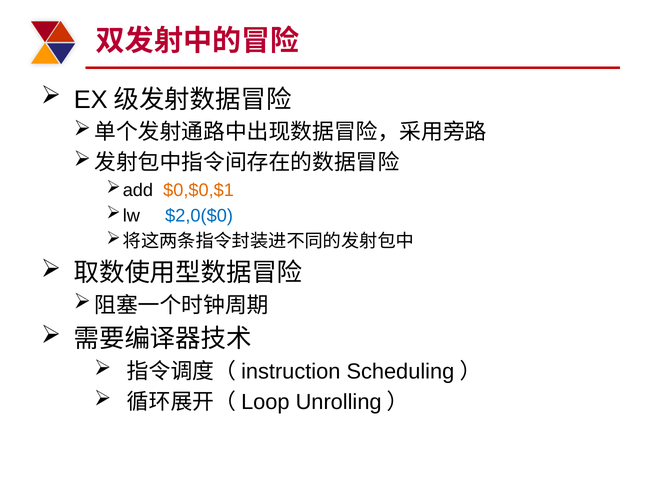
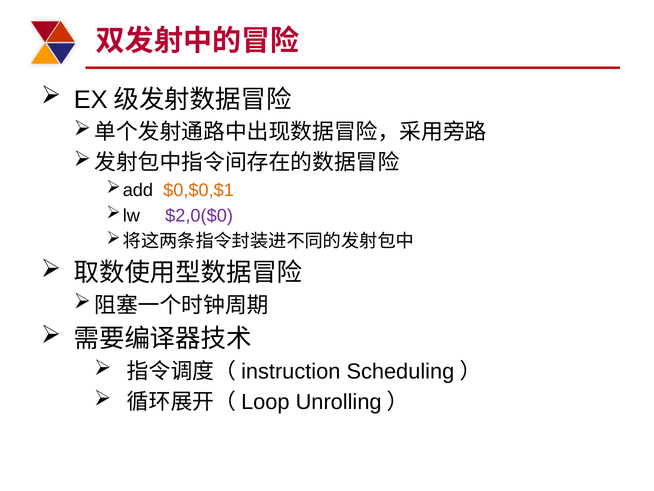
$2,0($0 colour: blue -> purple (199, 215)
